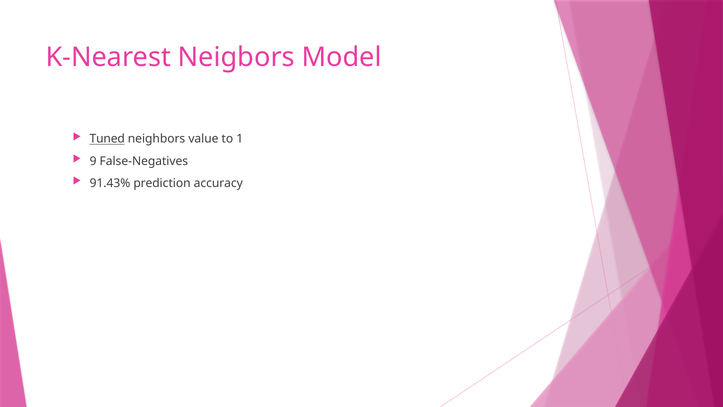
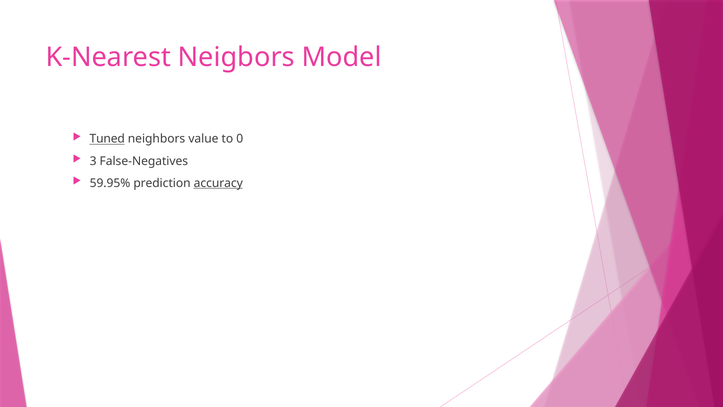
1: 1 -> 0 (240, 139)
9: 9 -> 3 (93, 161)
91.43%: 91.43% -> 59.95% (110, 183)
accuracy underline: none -> present (218, 183)
